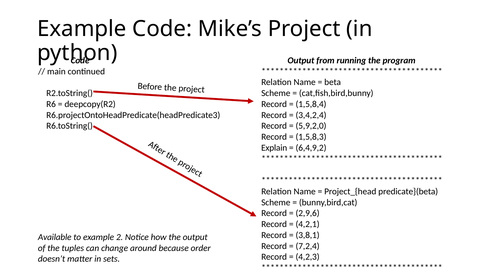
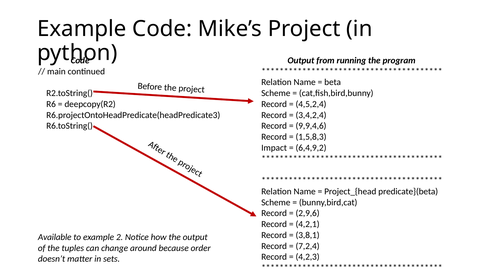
1,5,8,4: 1,5,8,4 -> 4,5,2,4 (311, 104)
5,9,2,0: 5,9,2,0 -> 9,9,4,6 (311, 126)
Explain: Explain -> Impact (274, 148)
